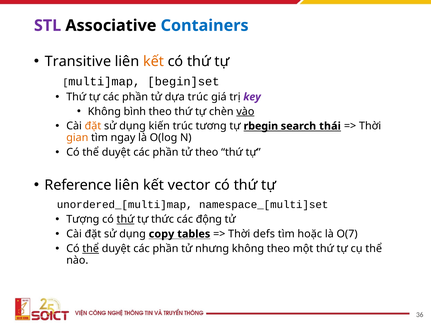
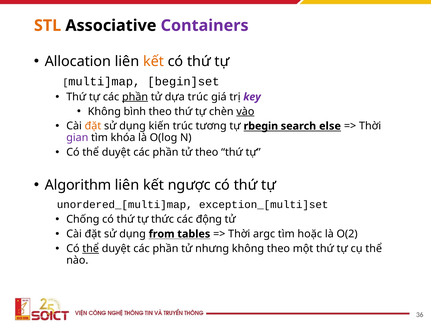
STL colour: purple -> orange (48, 26)
Containers colour: blue -> purple (205, 26)
Transitive: Transitive -> Allocation (78, 61)
phần underline: none -> present (135, 97)
thái: thái -> else (330, 126)
gian colour: orange -> purple (77, 138)
ngay: ngay -> khóa (123, 138)
Reference: Reference -> Algorithm (78, 185)
vector: vector -> ngược (189, 185)
namespace_[multi]set: namespace_[multi]set -> exception_[multi]set (264, 205)
Tượng: Tượng -> Chống (83, 220)
thứ underline: present -> none (126, 220)
copy: copy -> from (162, 234)
defs: defs -> argc (264, 234)
O(7: O(7 -> O(2 (347, 234)
